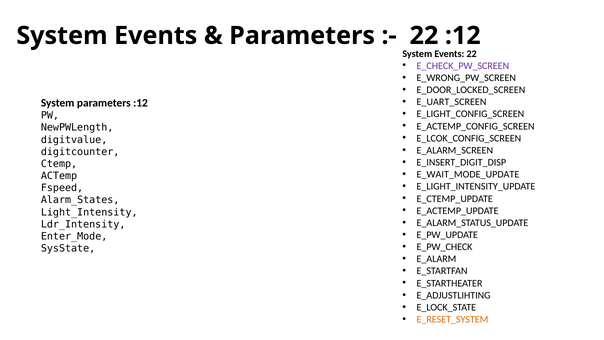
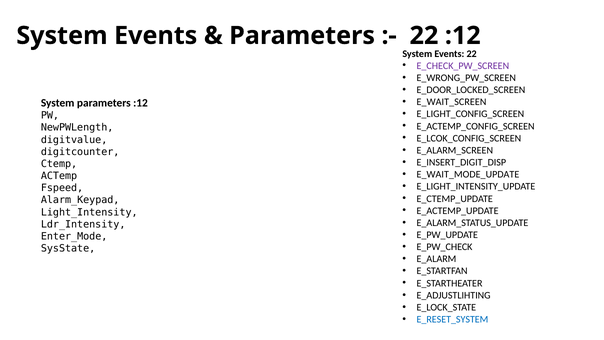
E_UART_SCREEN: E_UART_SCREEN -> E_WAIT_SCREEN (452, 102)
Alarm_States: Alarm_States -> Alarm_Keypad (80, 200)
E_RESET_SYSTEM colour: orange -> blue (452, 319)
